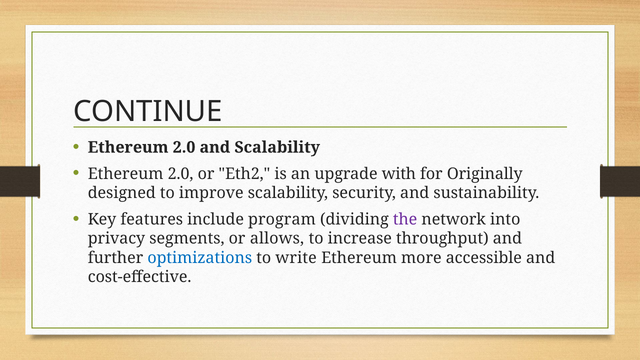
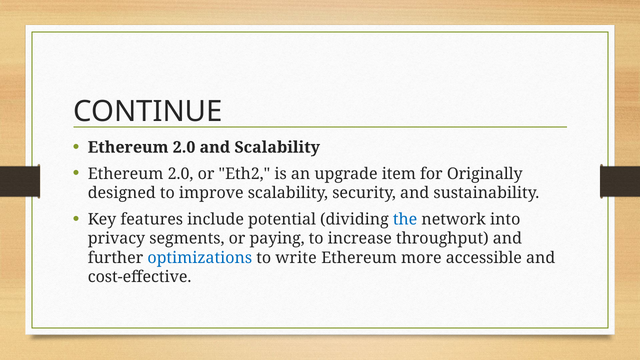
with: with -> item (399, 174)
program: program -> potential (282, 219)
the colour: purple -> blue (405, 219)
allows: allows -> paying (277, 239)
